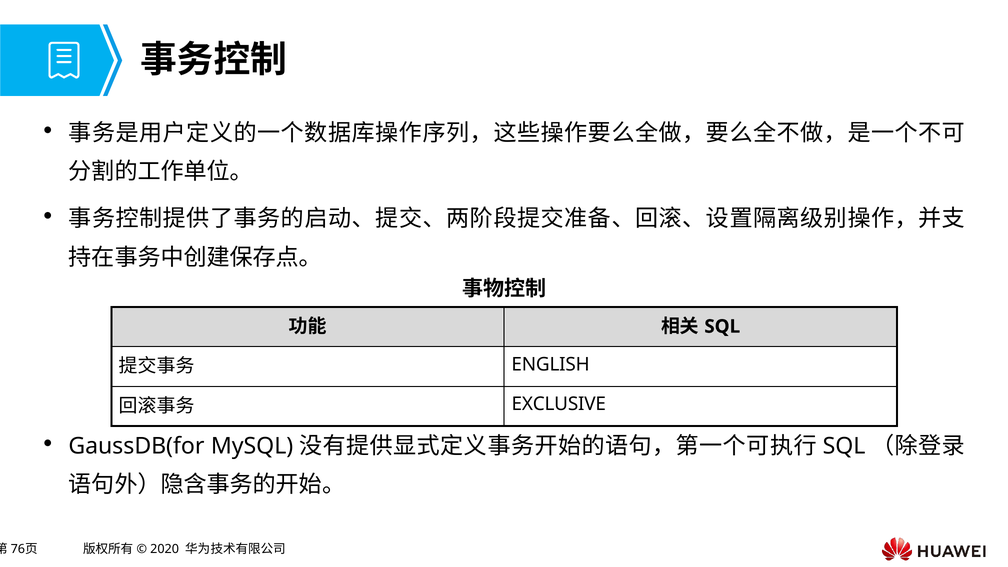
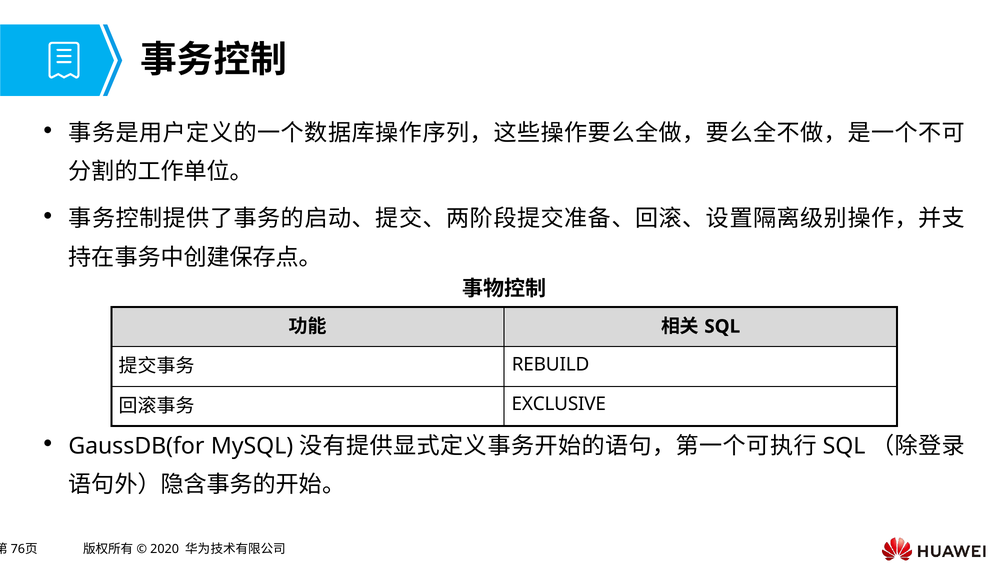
ENGLISH: ENGLISH -> REBUILD (551, 364)
